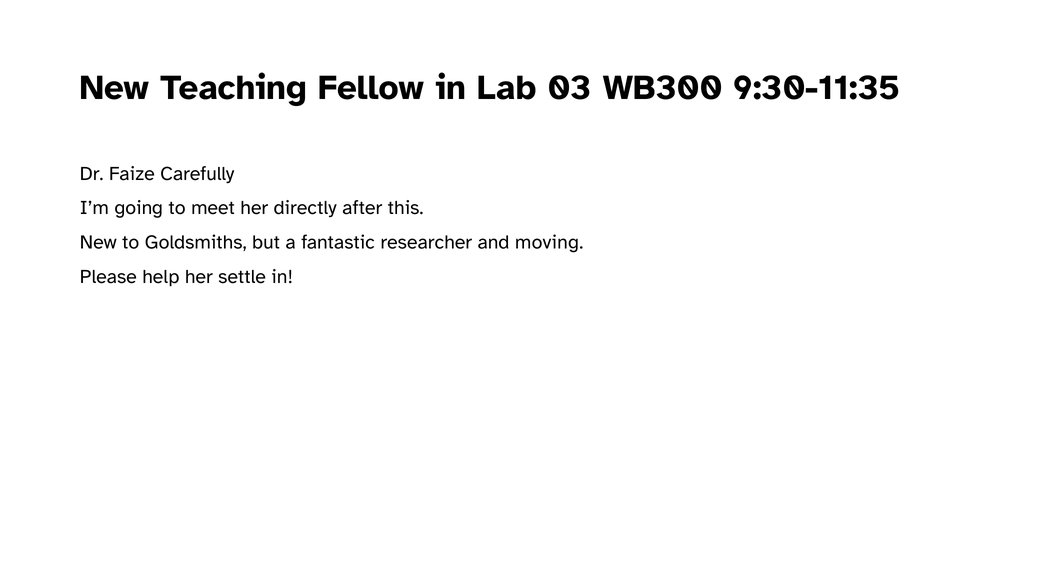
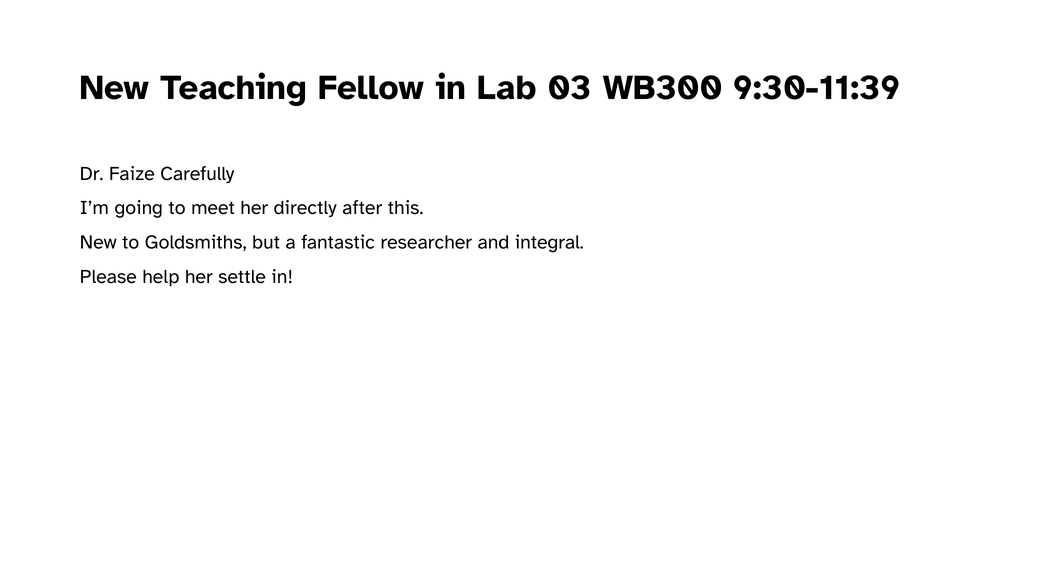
9:30-11:35: 9:30-11:35 -> 9:30-11:39 (817, 88)
moving: moving -> integral (549, 243)
